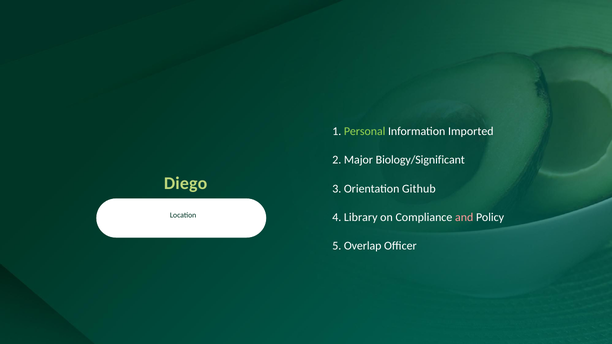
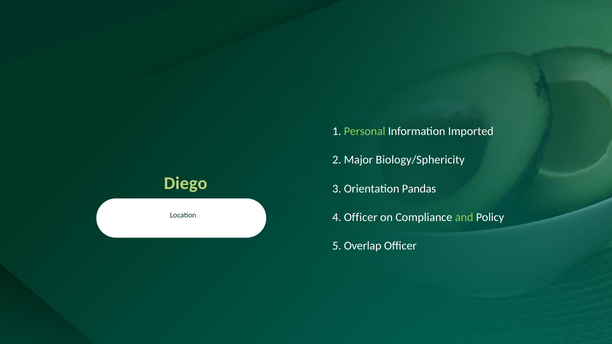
Biology/Significant: Biology/Significant -> Biology/Sphericity (420, 160)
Github: Github -> Pandas (419, 189)
Library: Library -> Officer (361, 217)
and colour: pink -> light green (464, 217)
